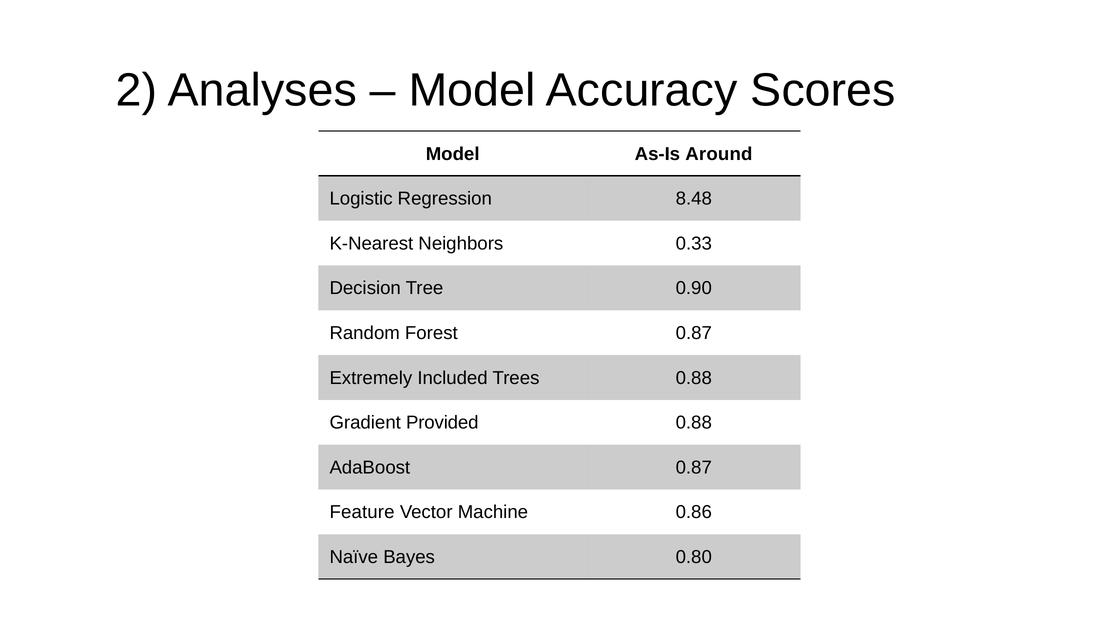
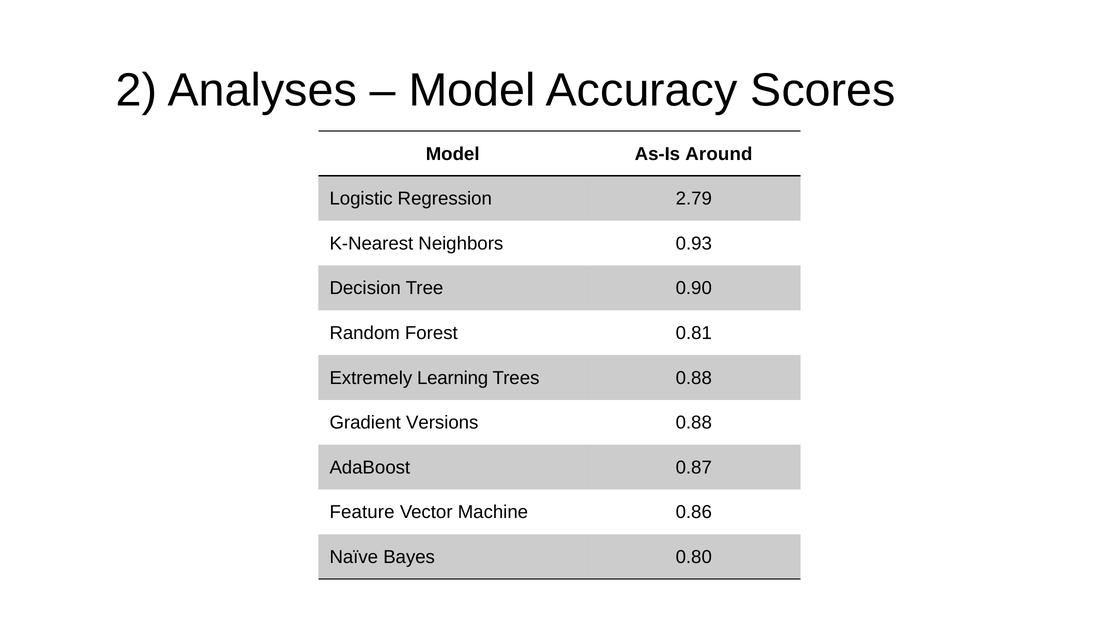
8.48: 8.48 -> 2.79 (694, 198)
0.33: 0.33 -> 0.93 (694, 243)
Forest 0.87: 0.87 -> 0.81 (694, 333)
Included: Included -> Learning (453, 378)
Provided: Provided -> Versions (442, 422)
